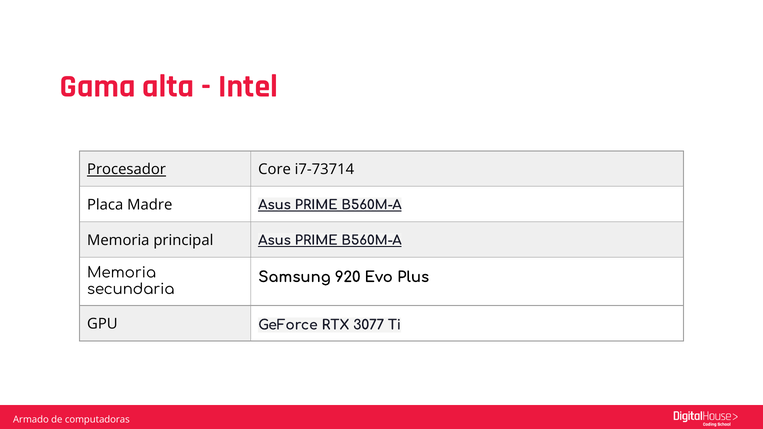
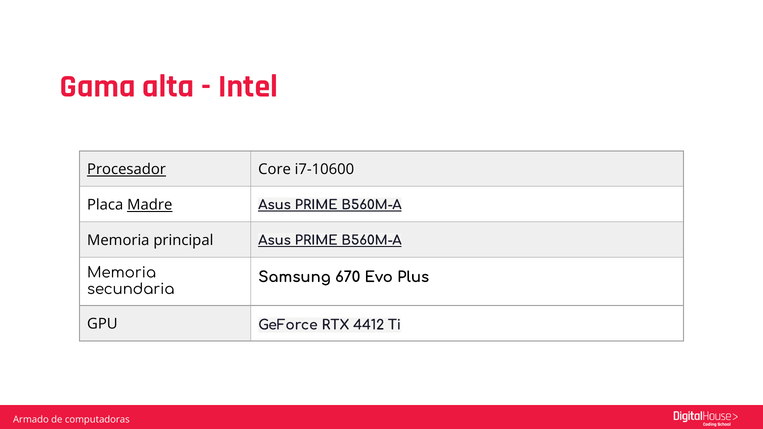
i7-73714: i7-73714 -> i7-10600 (324, 170)
Madre underline: none -> present (150, 205)
920: 920 -> 670 (348, 277)
3077: 3077 -> 4412 (369, 325)
